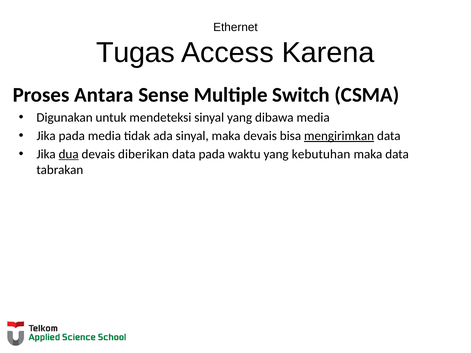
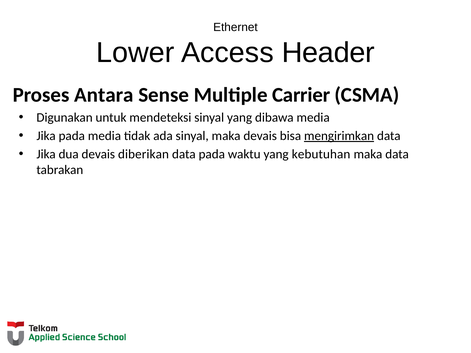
Tugas: Tugas -> Lower (135, 53)
Karena: Karena -> Header (328, 53)
Switch: Switch -> Carrier (301, 95)
dua underline: present -> none (69, 154)
